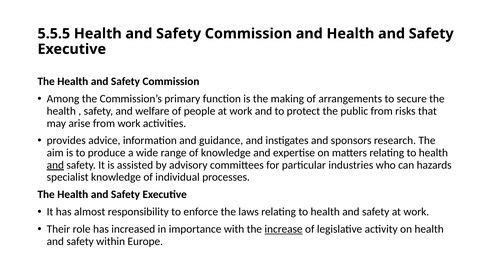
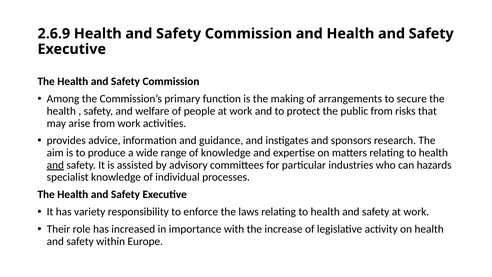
5.5.5: 5.5.5 -> 2.6.9 (54, 34)
almost: almost -> variety (90, 212)
increase underline: present -> none (284, 229)
